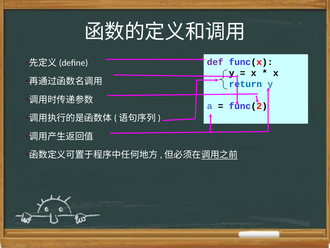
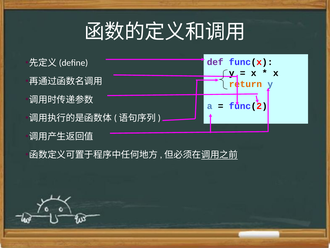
return colour: blue -> orange (245, 84)
